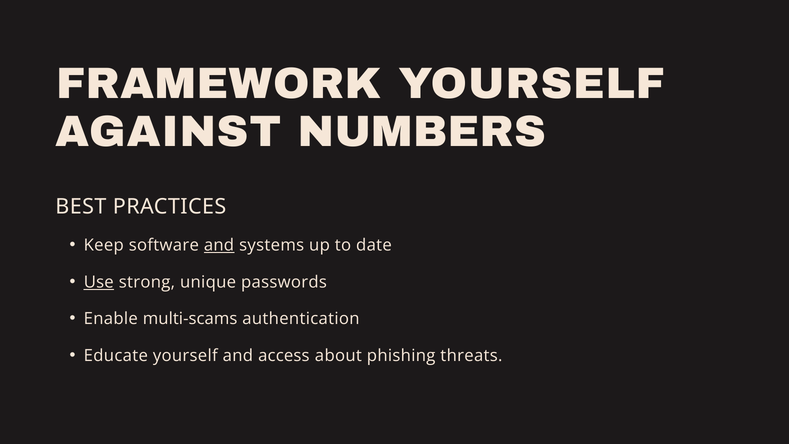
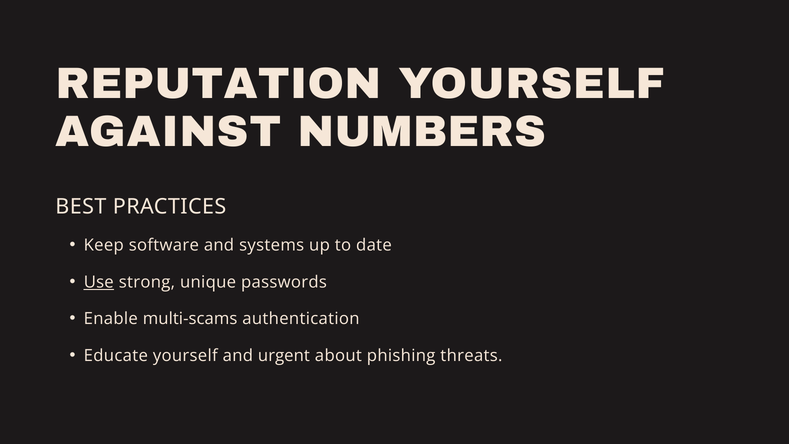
FRAMEWORK: FRAMEWORK -> REPUTATION (219, 84)
and underline: present -> none (219, 245)
access: access -> urgent (284, 355)
